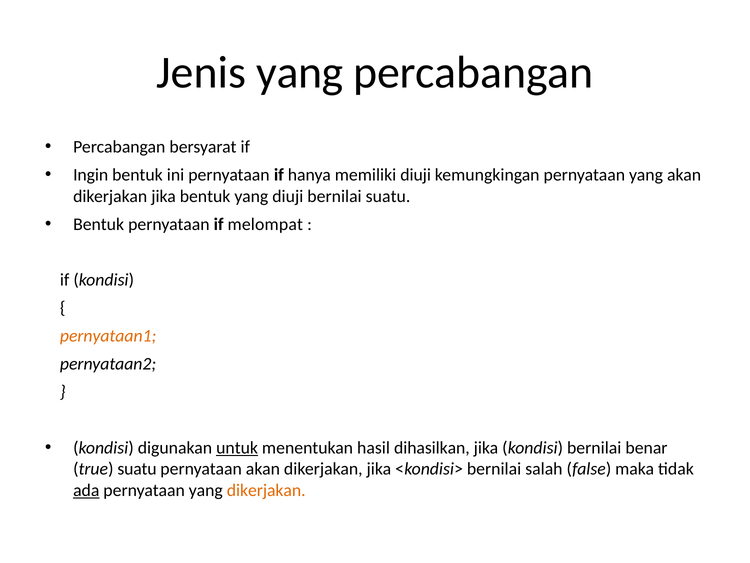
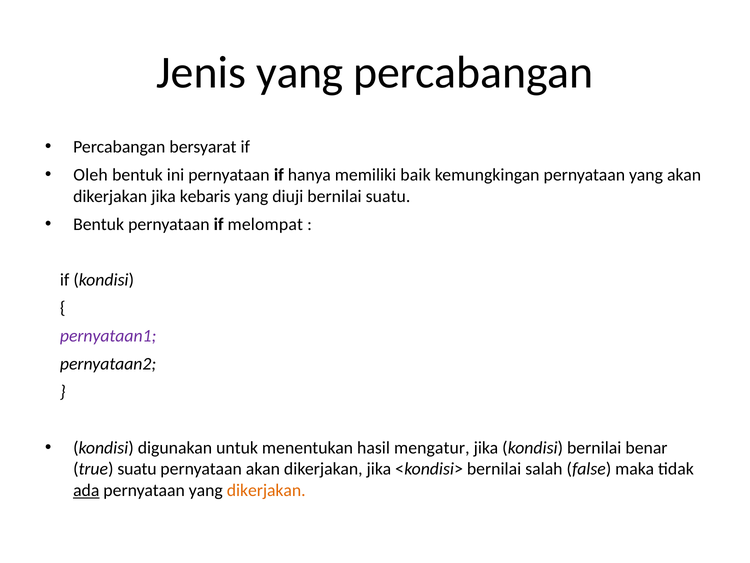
Ingin: Ingin -> Oleh (91, 175)
memiliki diuji: diuji -> baik (416, 175)
jika bentuk: bentuk -> kebaris (205, 196)
pernyataan1 colour: orange -> purple (108, 336)
untuk underline: present -> none (237, 447)
dihasilkan: dihasilkan -> mengatur (432, 447)
